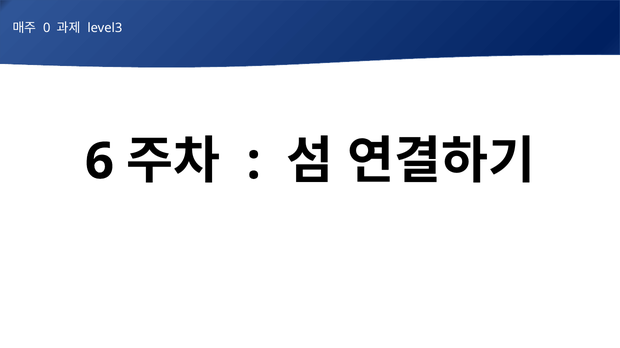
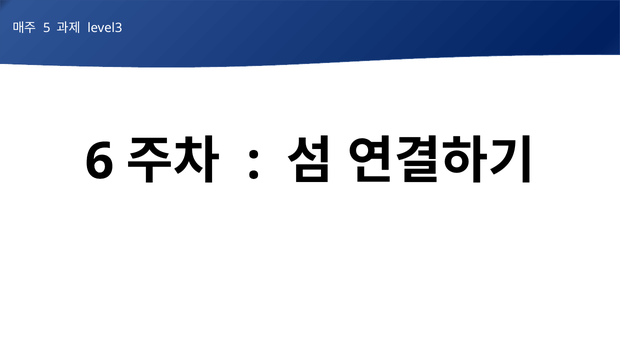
0: 0 -> 5 (47, 28)
